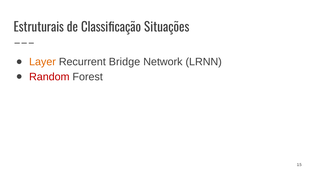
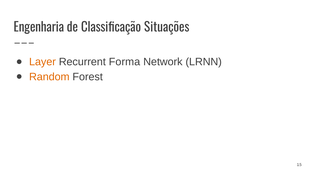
Estruturais: Estruturais -> Engenharia (39, 27)
Bridge: Bridge -> Forma (124, 62)
Random colour: red -> orange (49, 77)
